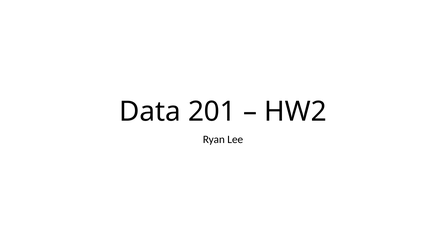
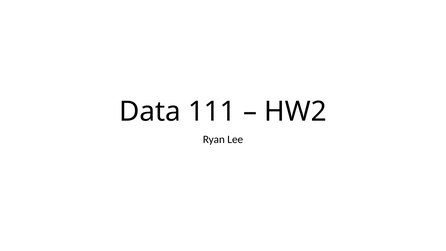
201: 201 -> 111 (212, 111)
